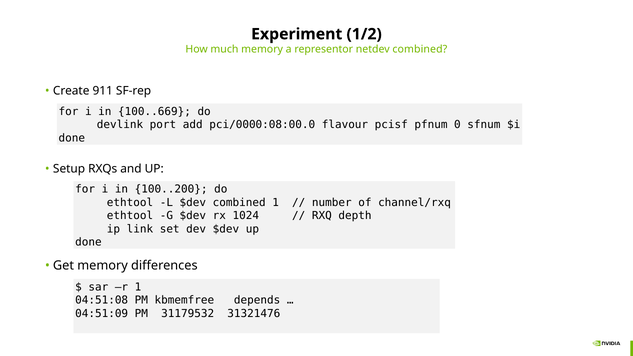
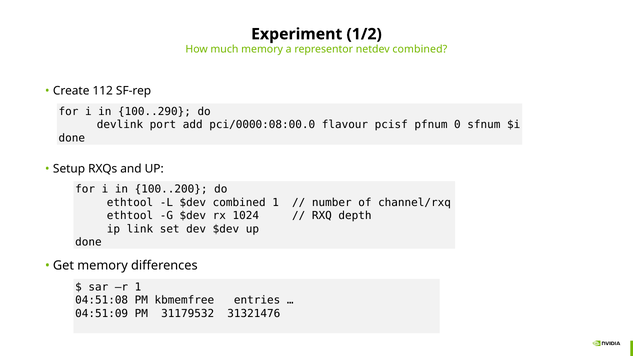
911: 911 -> 112 (103, 91)
100..669: 100..669 -> 100..290 (154, 112)
depends: depends -> entries (257, 300)
